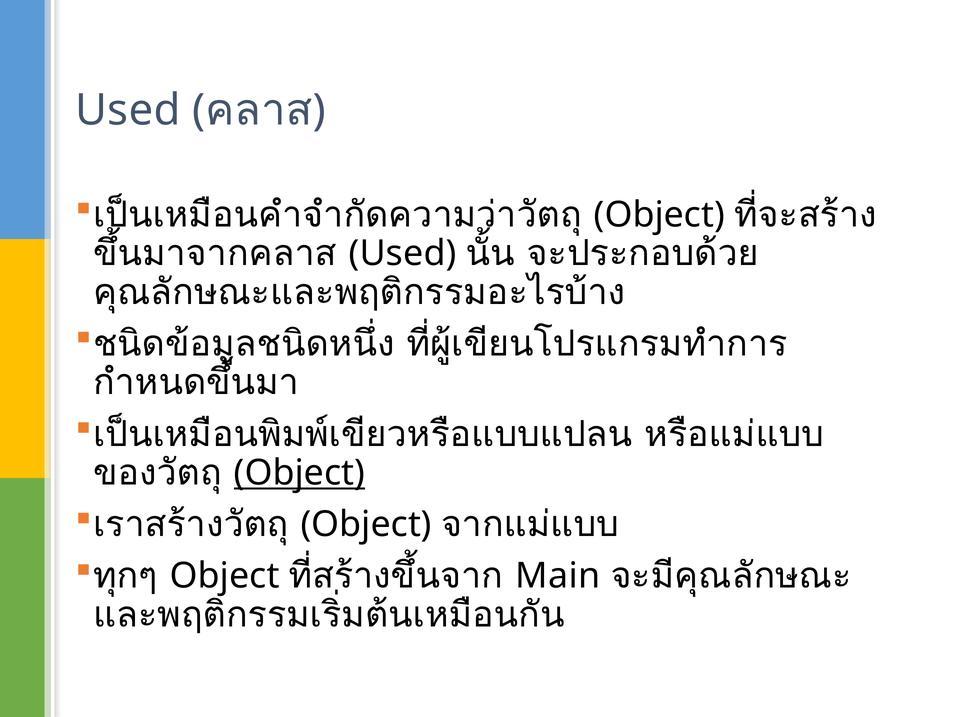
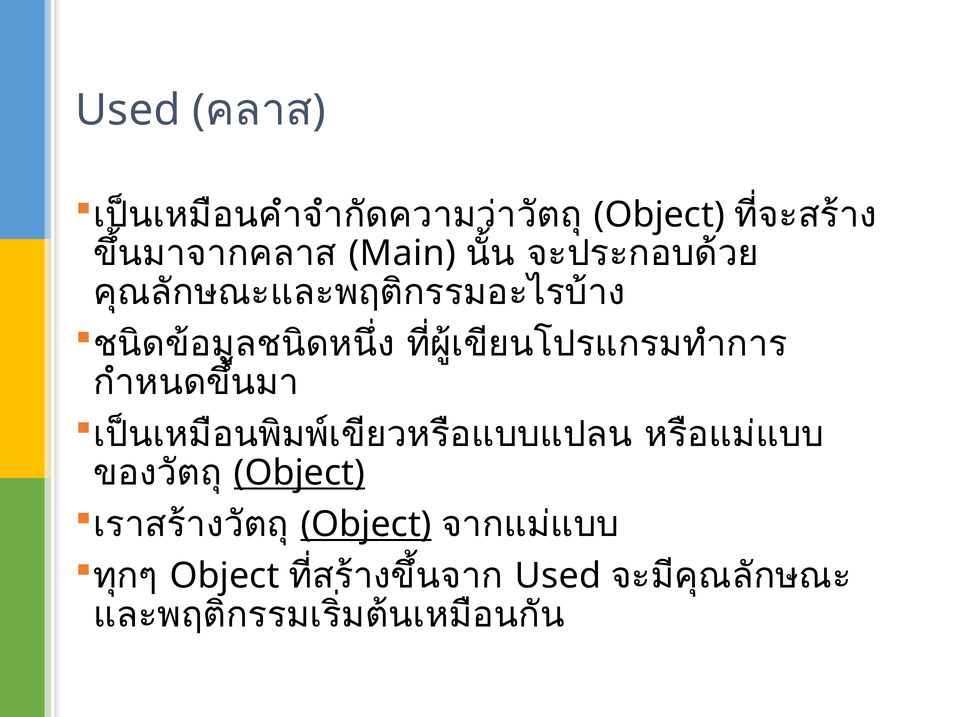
Used: Used -> Main (402, 254)
Object underline: none -> present (366, 524)
Main: Main -> Used (558, 576)
